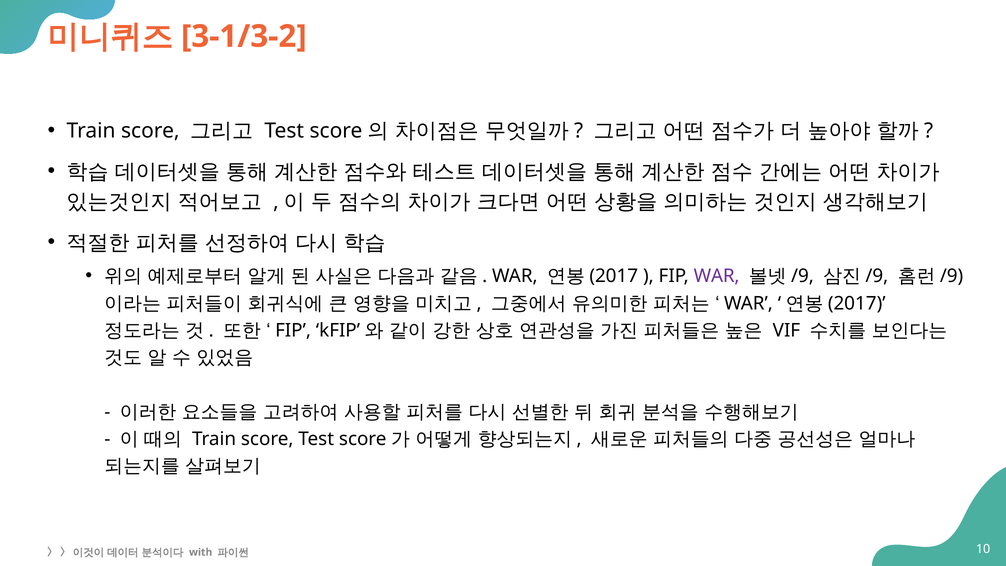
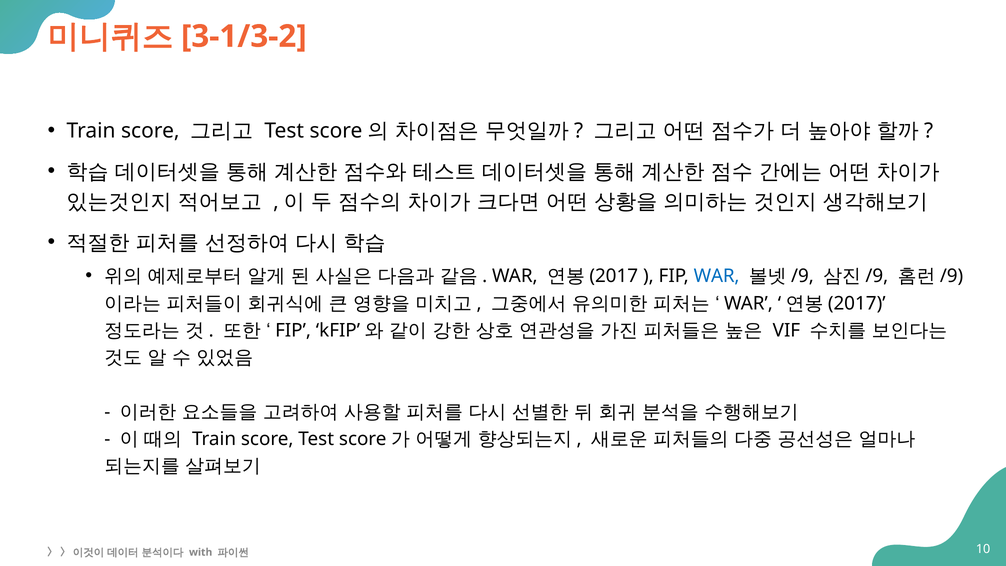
WAR colour: purple -> blue (717, 276)
